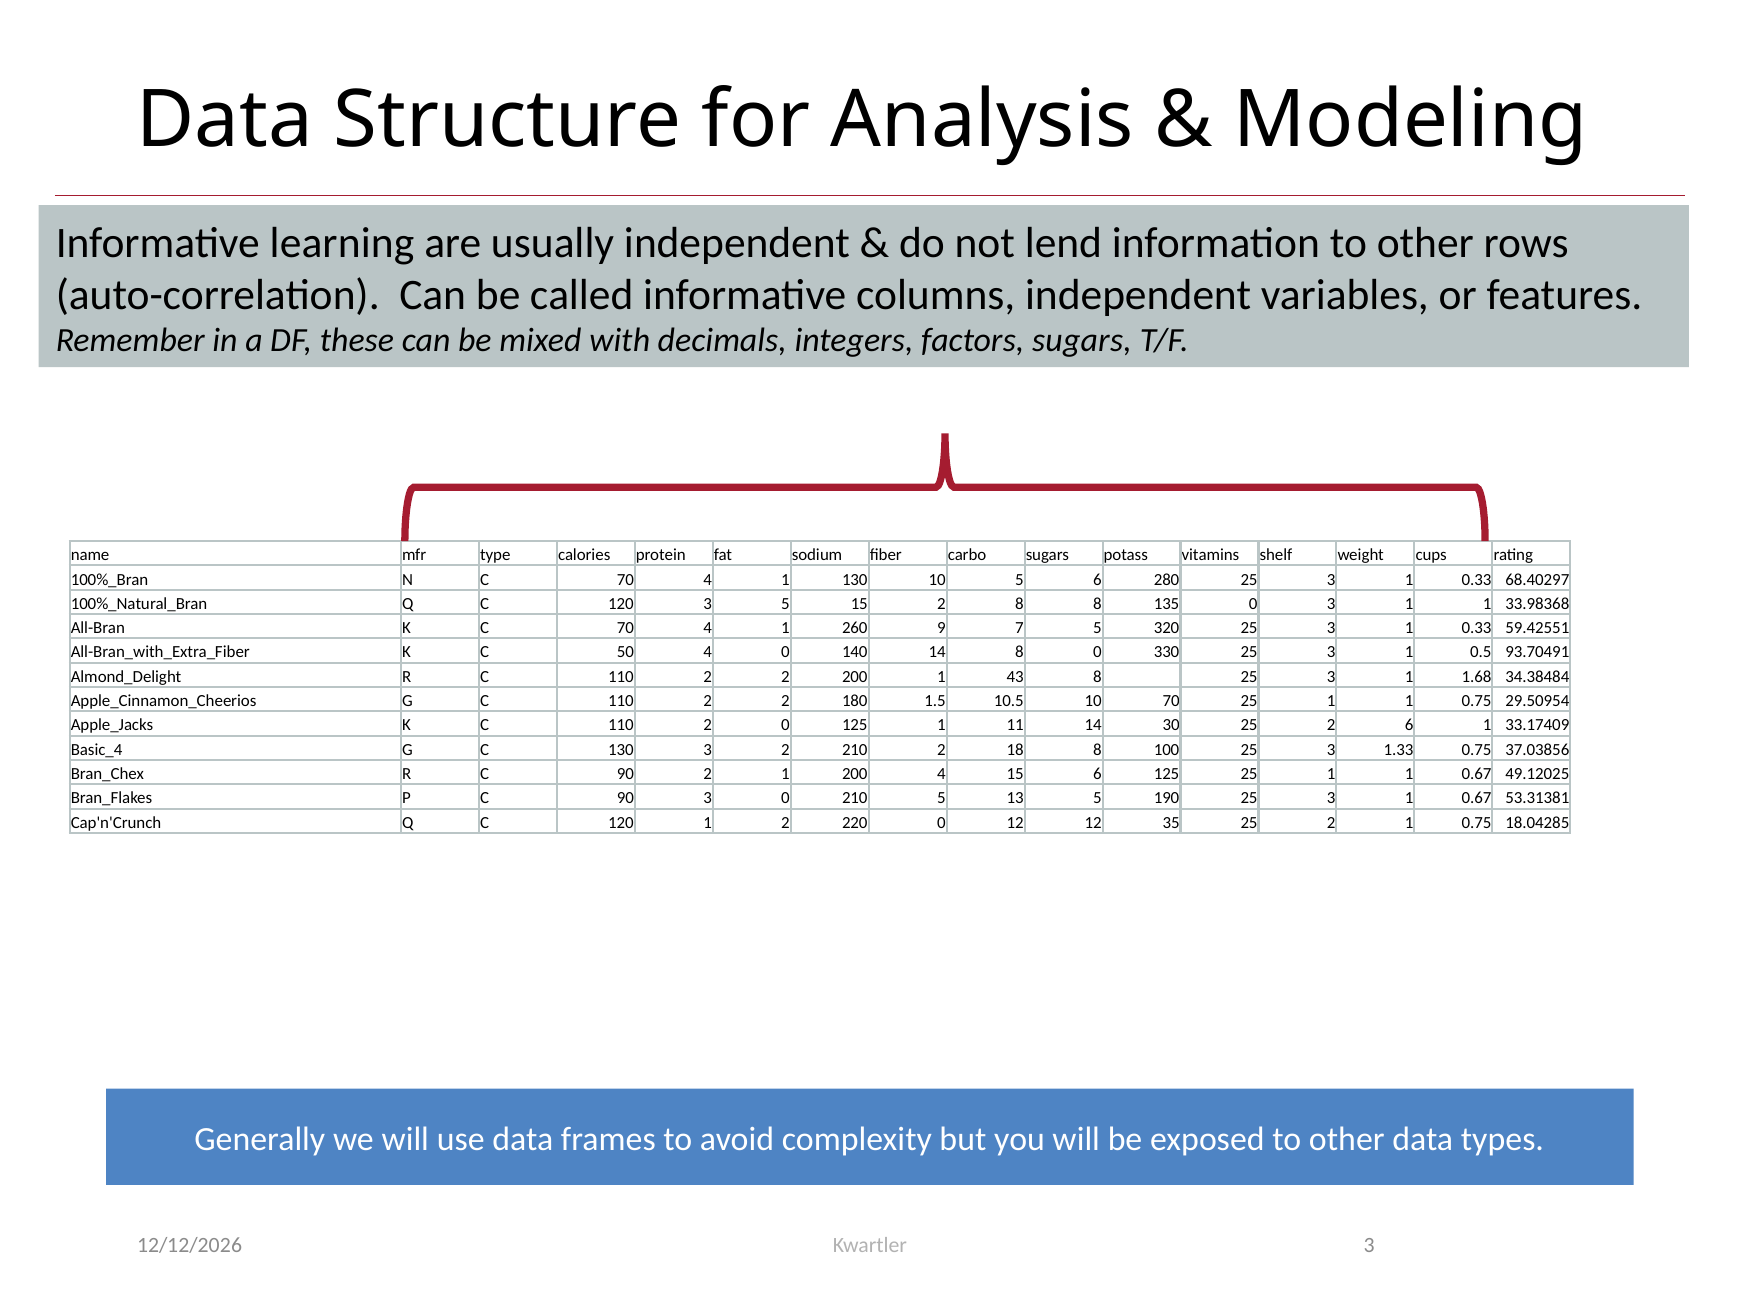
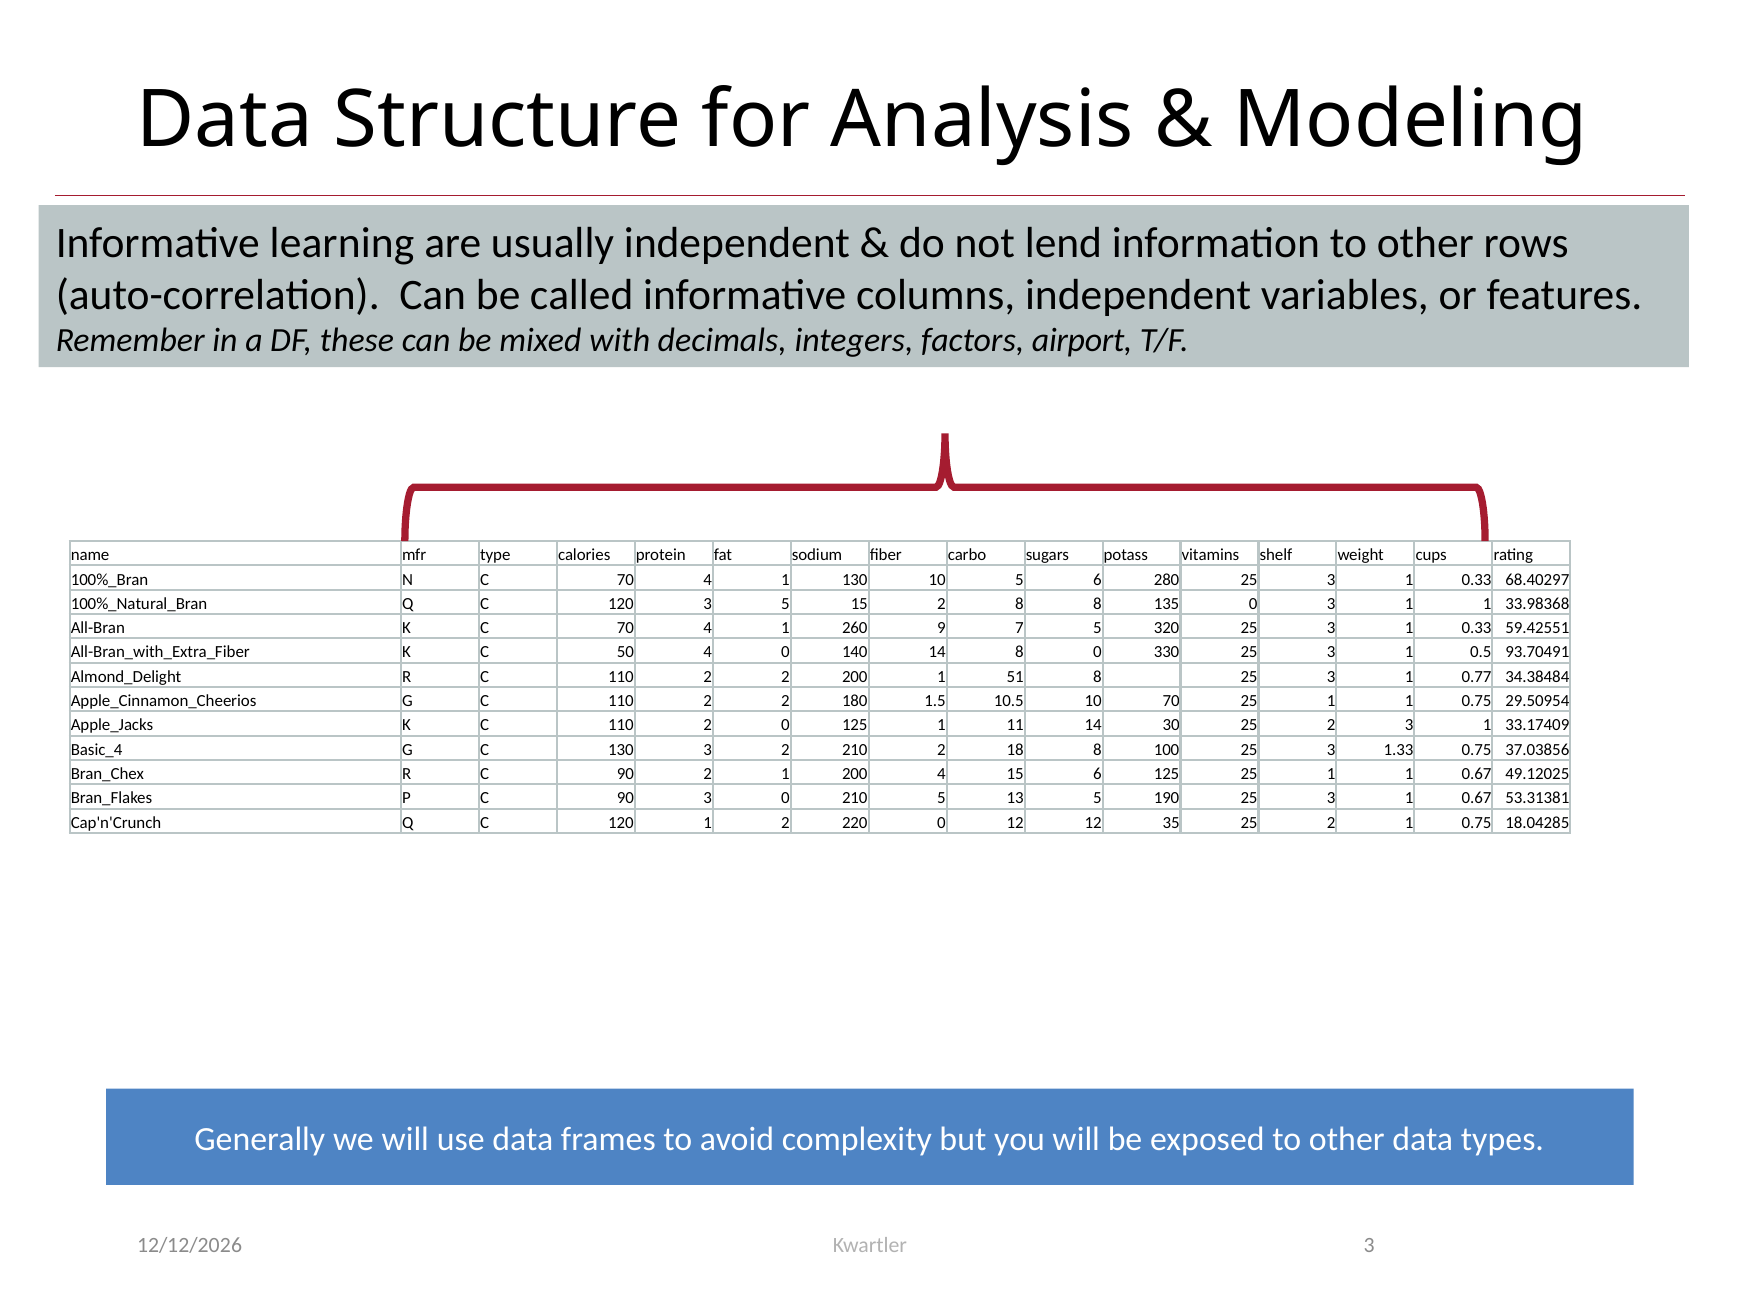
factors sugars: sugars -> airport (1082, 341)
43: 43 -> 51 (1015, 677)
1.68: 1.68 -> 0.77 (1477, 677)
2 6: 6 -> 3 (1409, 725)
